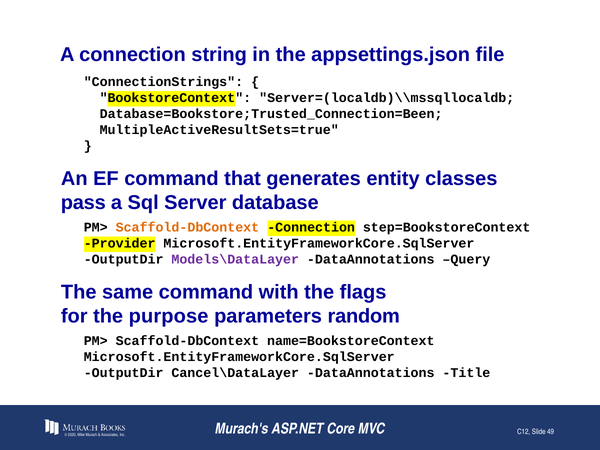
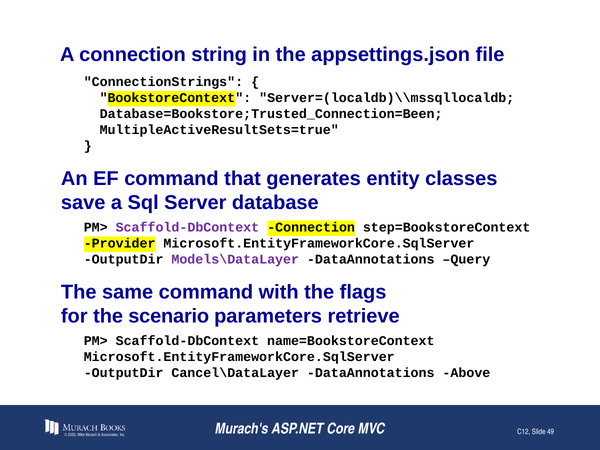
pass: pass -> save (83, 203)
Scaffold-DbContext colour: orange -> purple (187, 227)
purpose: purpose -> scenario (169, 316)
random: random -> retrieve (364, 316)
Title: Title -> Above (466, 373)
